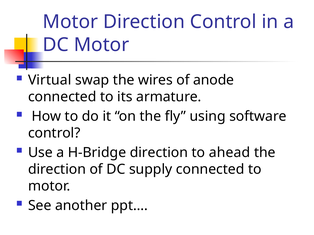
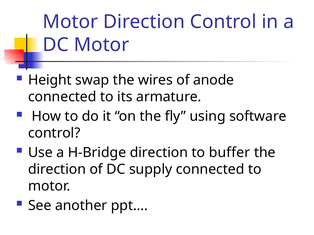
Virtual: Virtual -> Height (50, 80)
ahead: ahead -> buffer (230, 153)
